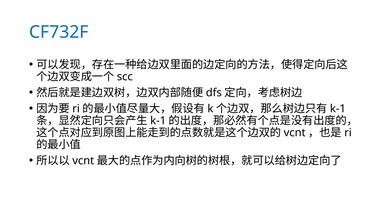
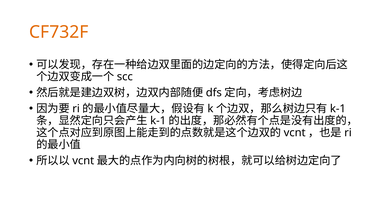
CF732F colour: blue -> orange (59, 32)
